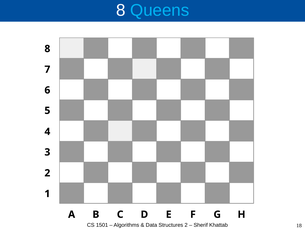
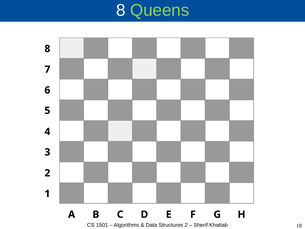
Queens colour: light blue -> light green (160, 10)
